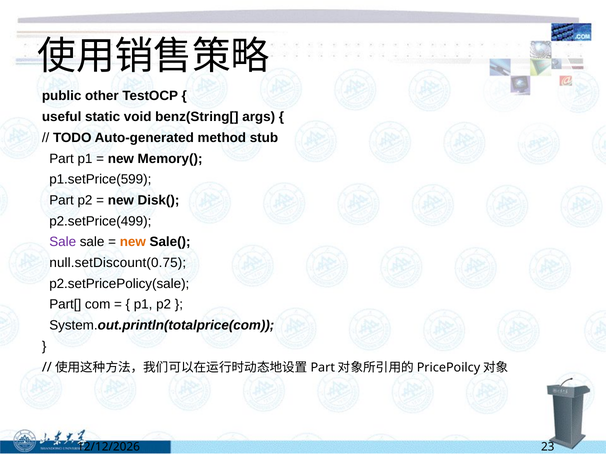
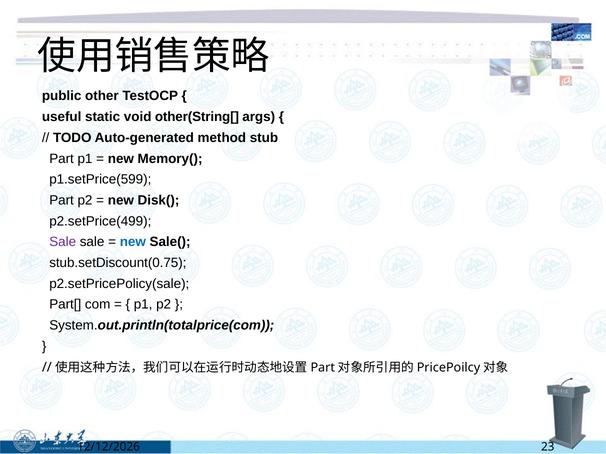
benz(String[: benz(String[ -> other(String[ (197, 117)
new colour: orange -> blue (133, 242)
null.setDiscount(0.75: null.setDiscount(0.75 -> stub.setDiscount(0.75 (118, 263)
